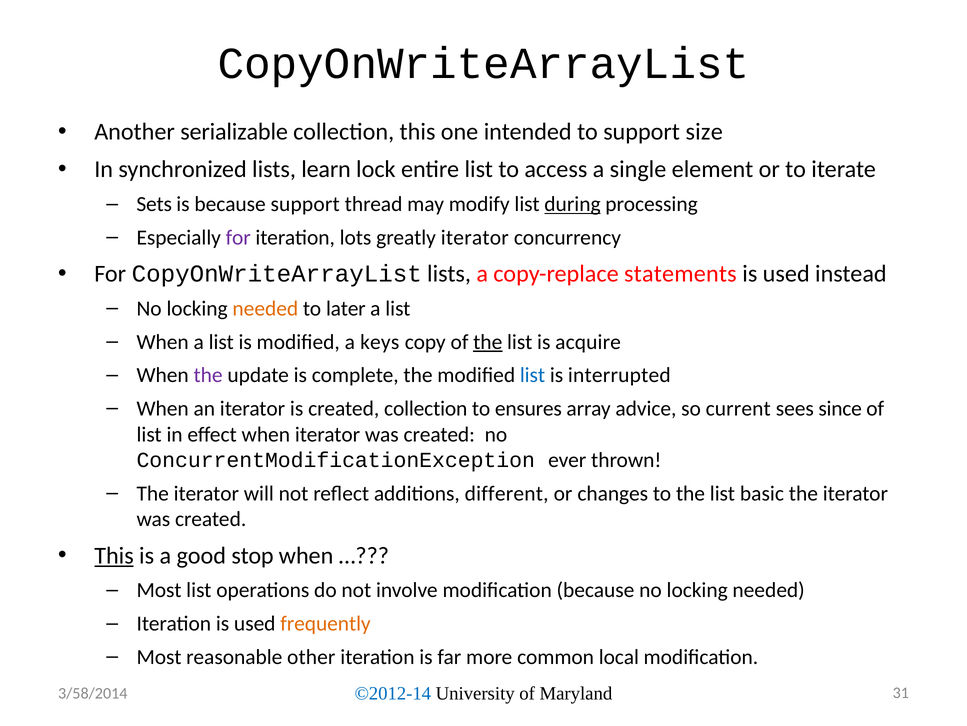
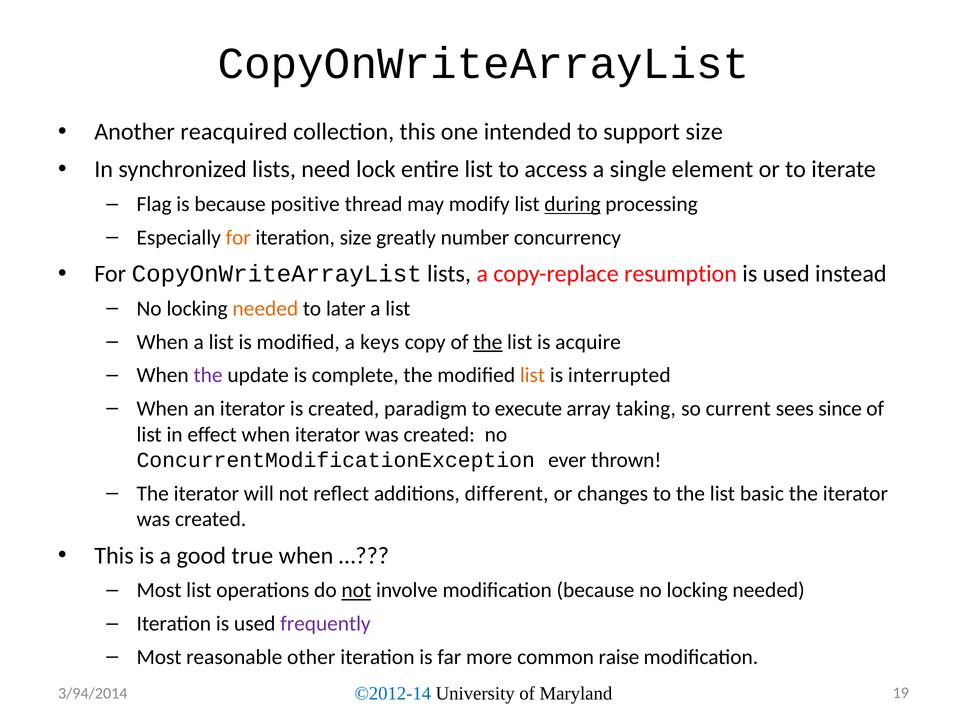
serializable: serializable -> reacquired (234, 132)
learn: learn -> need (326, 169)
Sets: Sets -> Flag (154, 204)
because support: support -> positive (305, 204)
for colour: purple -> orange (238, 237)
iteration lots: lots -> size (356, 237)
greatly iterator: iterator -> number (475, 237)
statements: statements -> resumption (681, 274)
list colour: blue -> orange (532, 375)
created collection: collection -> paradigm (426, 408)
ensures: ensures -> execute (528, 408)
advice: advice -> taking (646, 408)
This underline: present -> none (114, 555)
stop: stop -> true (252, 555)
not underline: none -> present (356, 590)
frequently colour: orange -> purple (326, 623)
local: local -> raise (619, 656)
31: 31 -> 19 (901, 692)
3/58/2014: 3/58/2014 -> 3/94/2014 (93, 693)
